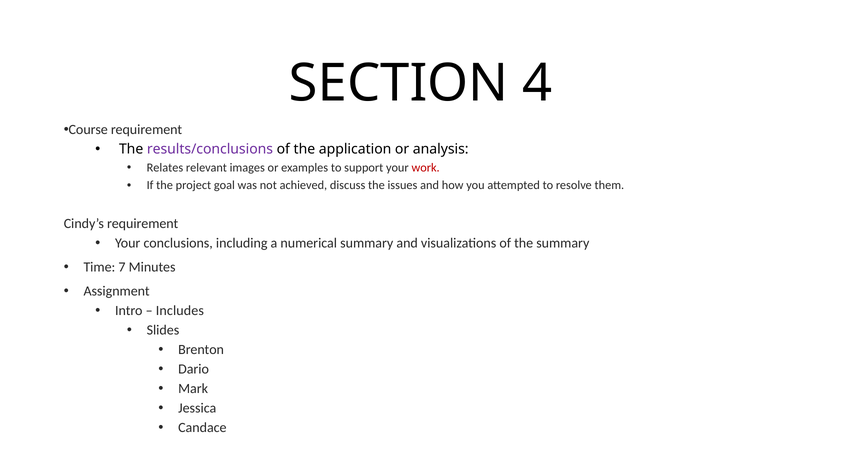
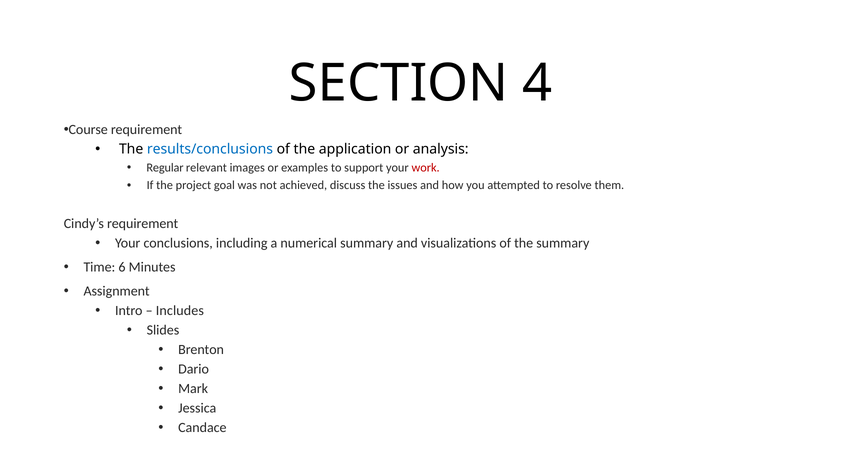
results/conclusions colour: purple -> blue (210, 149)
Relates: Relates -> Regular (165, 168)
7: 7 -> 6 (122, 267)
